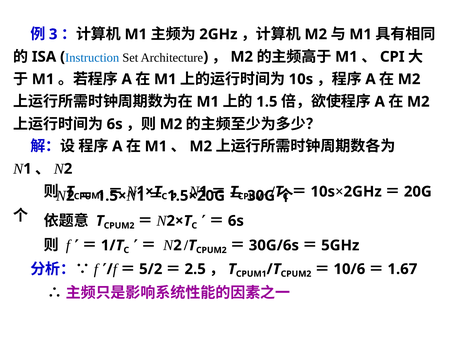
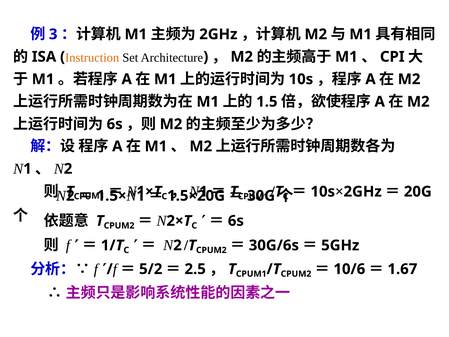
Instruction colour: blue -> orange (92, 58)
